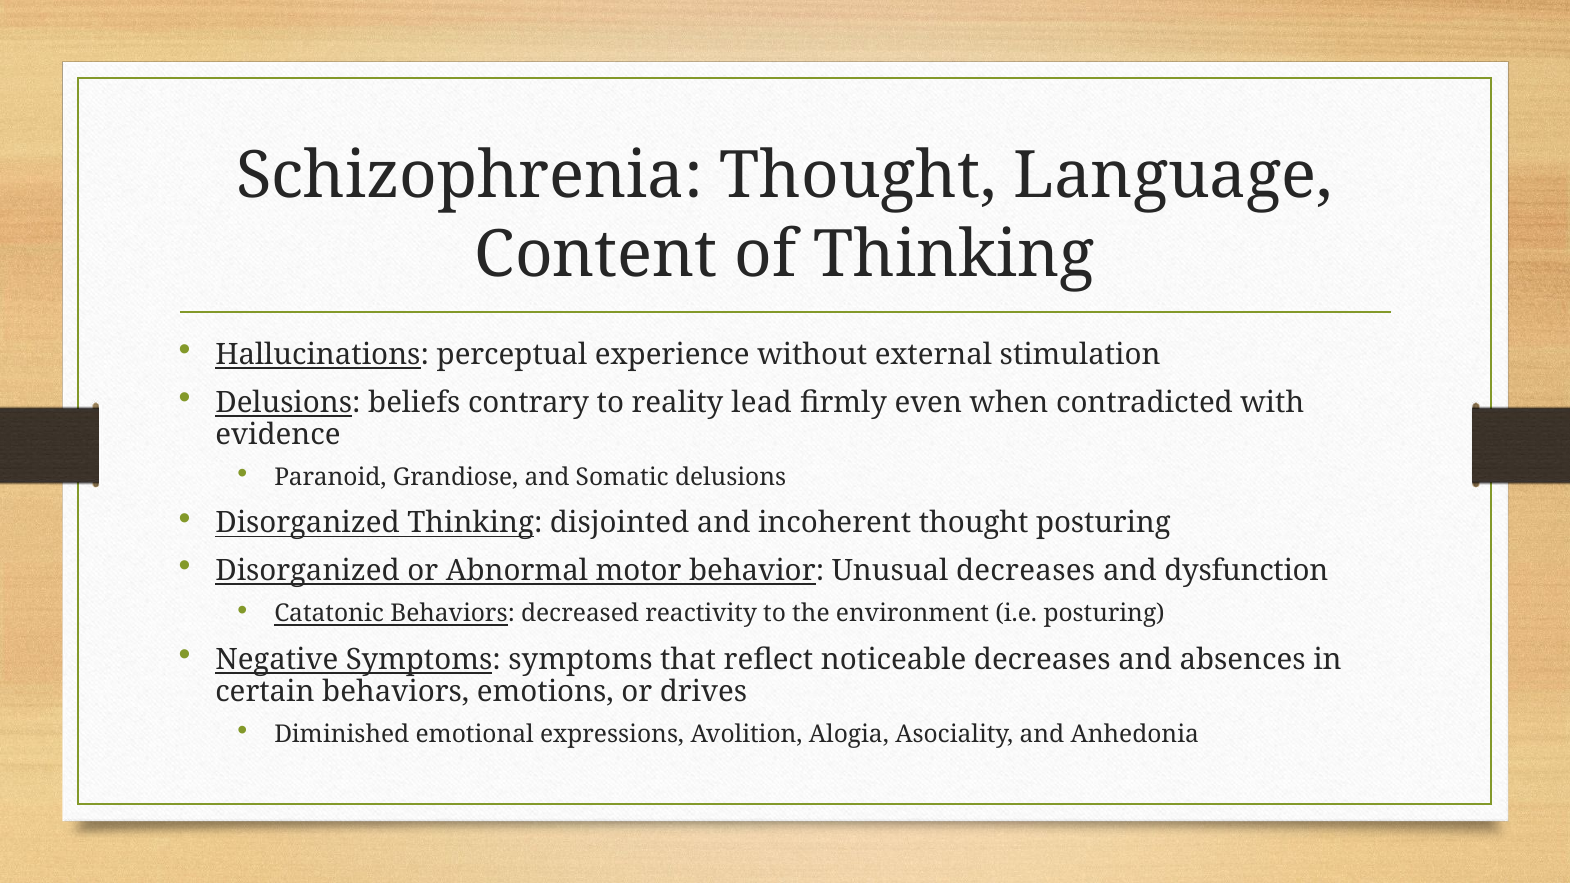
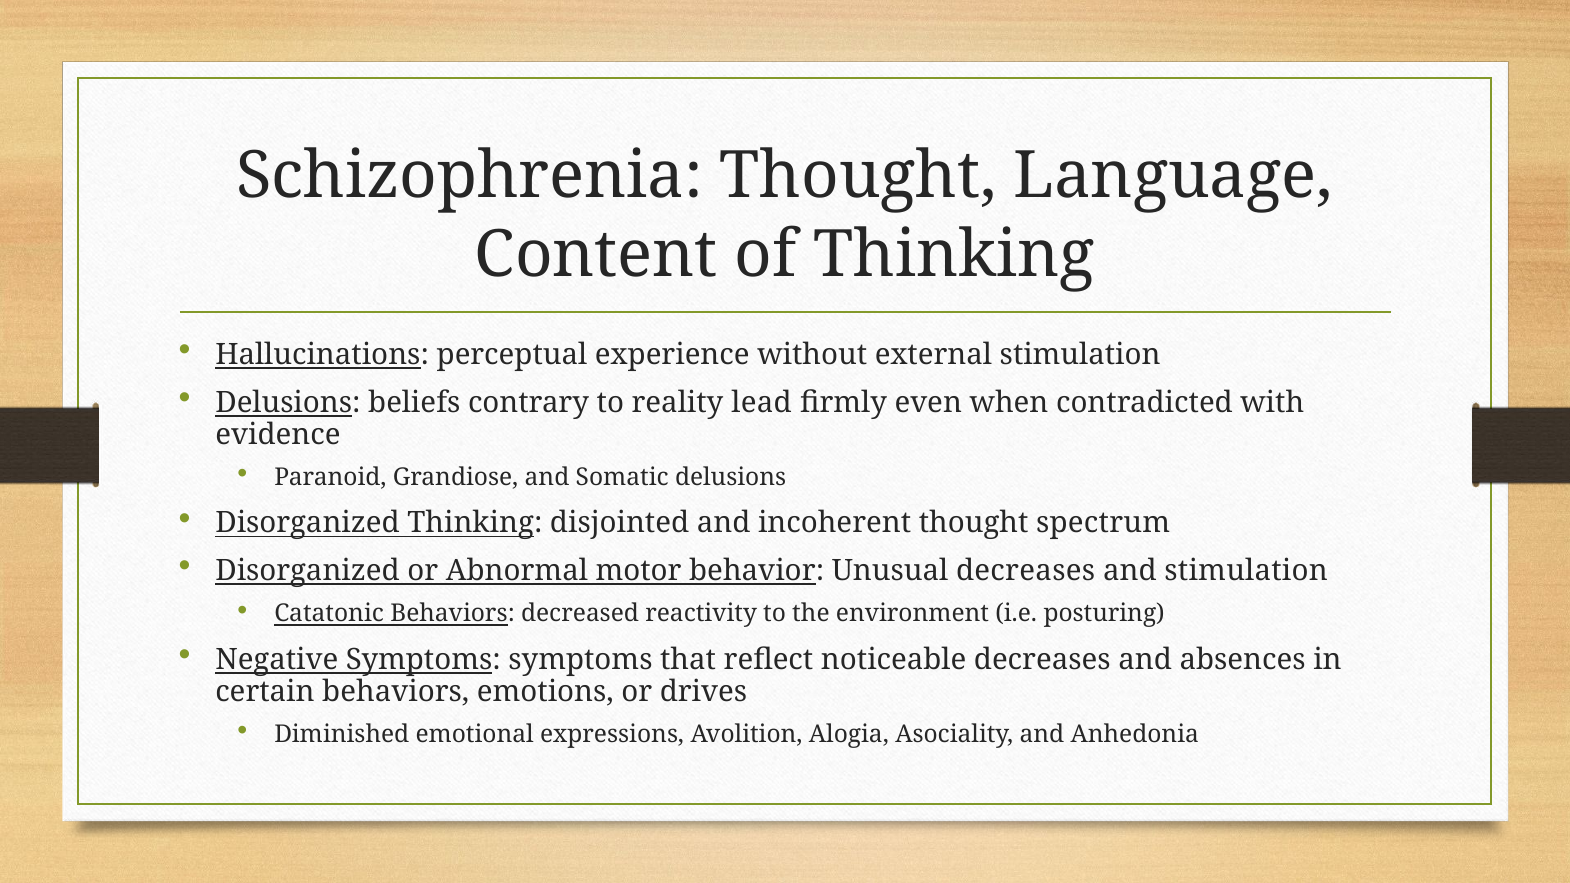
thought posturing: posturing -> spectrum (1103, 523)
and dysfunction: dysfunction -> stimulation (1246, 571)
